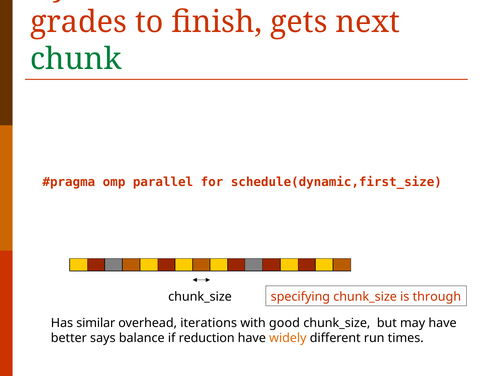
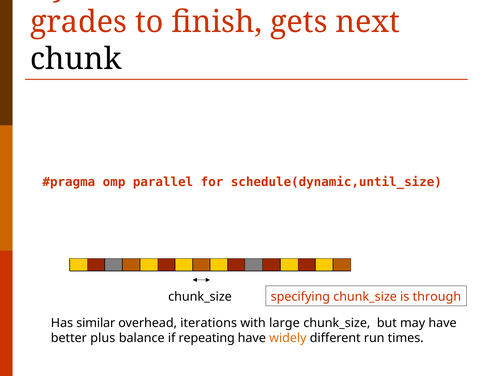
chunk colour: green -> black (76, 59)
schedule(dynamic,first_size: schedule(dynamic,first_size -> schedule(dynamic,until_size (336, 182)
good: good -> large (284, 323)
says: says -> plus (103, 338)
reduction: reduction -> repeating (207, 338)
